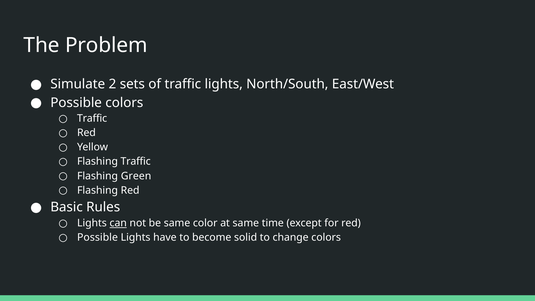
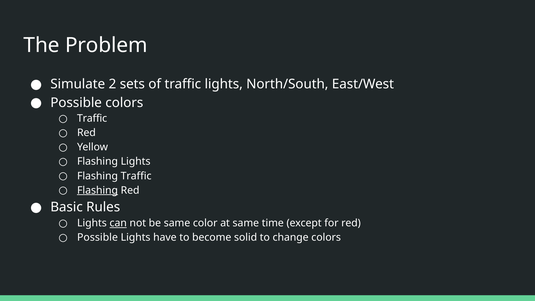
Flashing Traffic: Traffic -> Lights (136, 162)
Flashing Green: Green -> Traffic (136, 176)
Flashing underline: none -> present (98, 190)
